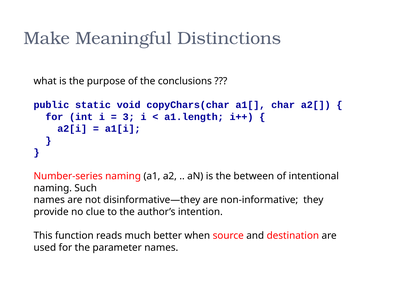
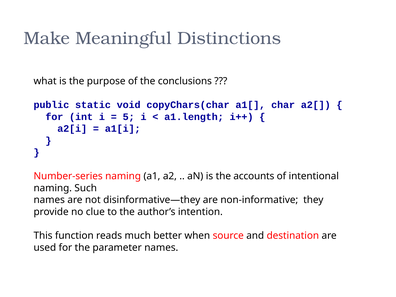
3: 3 -> 5 (129, 117)
between: between -> accounts (254, 176)
